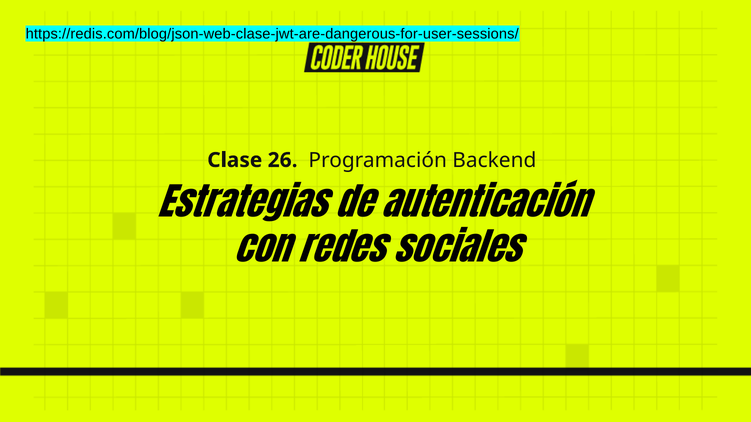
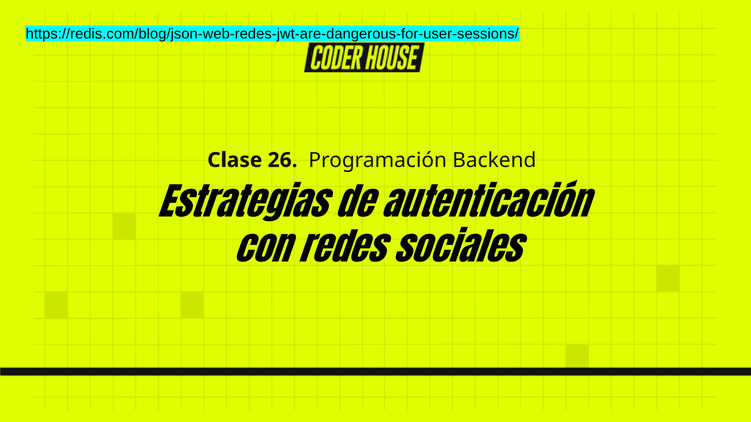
https://redis.com/blog/json-web-clase-jwt-are-dangerous-for-user-sessions/: https://redis.com/blog/json-web-clase-jwt-are-dangerous-for-user-sessions/ -> https://redis.com/blog/json-web-redes-jwt-are-dangerous-for-user-sessions/ (272, 34)
